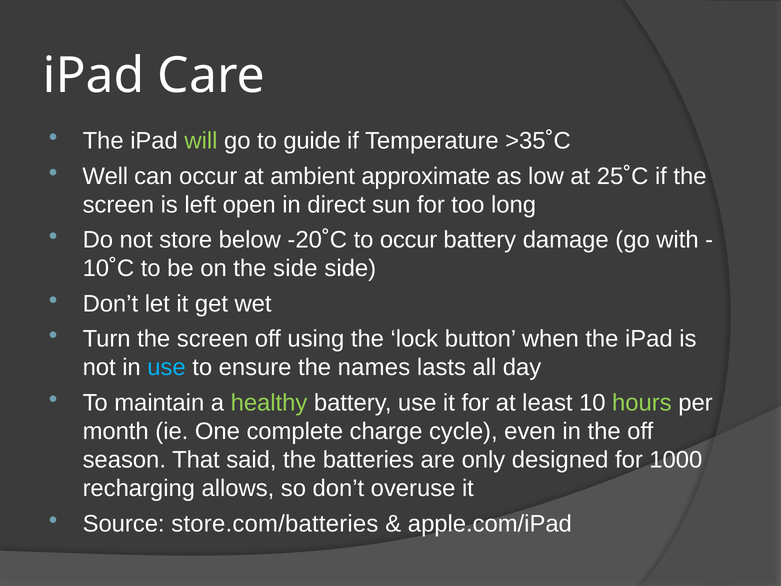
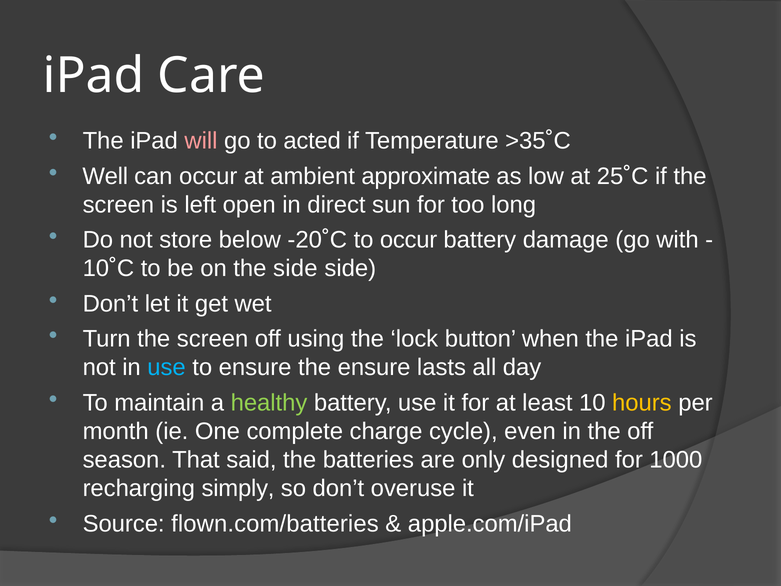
will colour: light green -> pink (201, 141)
guide: guide -> acted (312, 141)
the names: names -> ensure (374, 367)
hours colour: light green -> yellow (642, 403)
allows: allows -> simply (238, 488)
store.com/batteries: store.com/batteries -> flown.com/batteries (275, 524)
